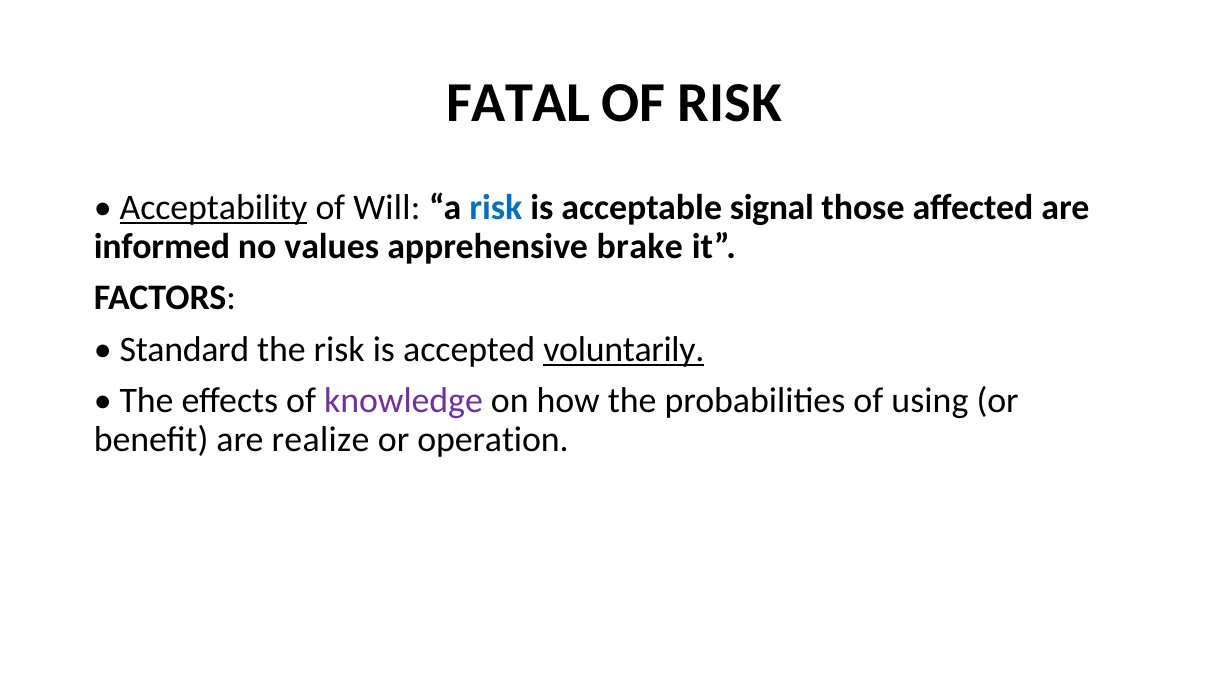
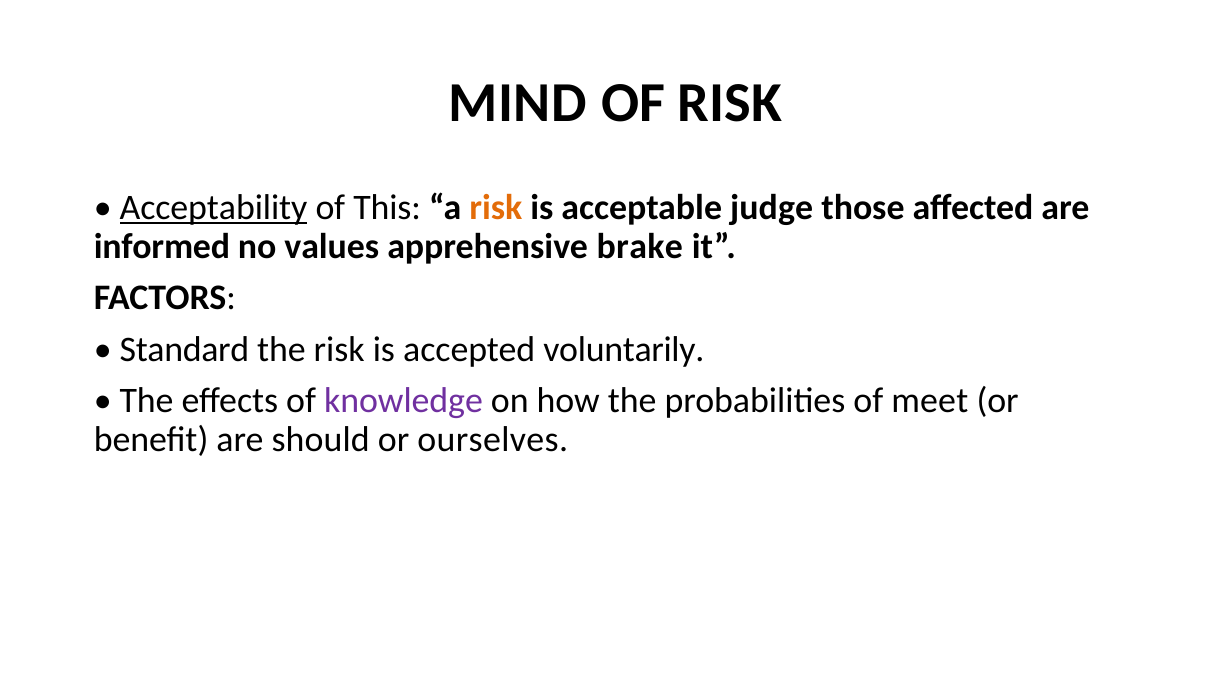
FATAL: FATAL -> MIND (518, 103)
Will: Will -> This (387, 208)
risk colour: blue -> orange (496, 208)
signal: signal -> judge (772, 208)
voluntarily underline: present -> none (624, 350)
using: using -> meet (930, 401)
realize: realize -> should (321, 440)
operation: operation -> ourselves (493, 440)
